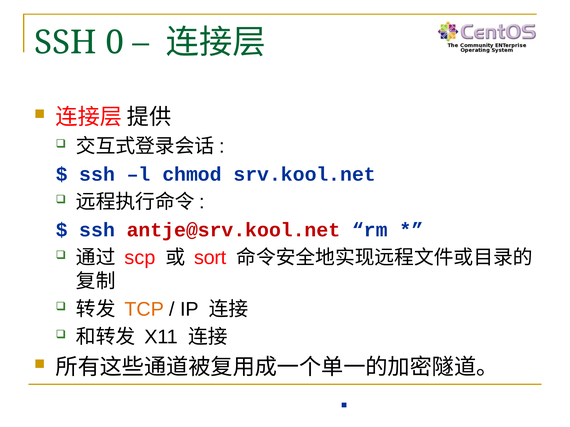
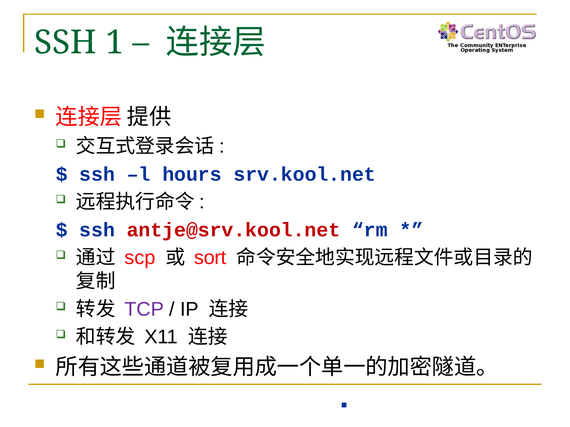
0: 0 -> 1 (115, 42)
chmod: chmod -> hours (192, 174)
TCP colour: orange -> purple (144, 310)
